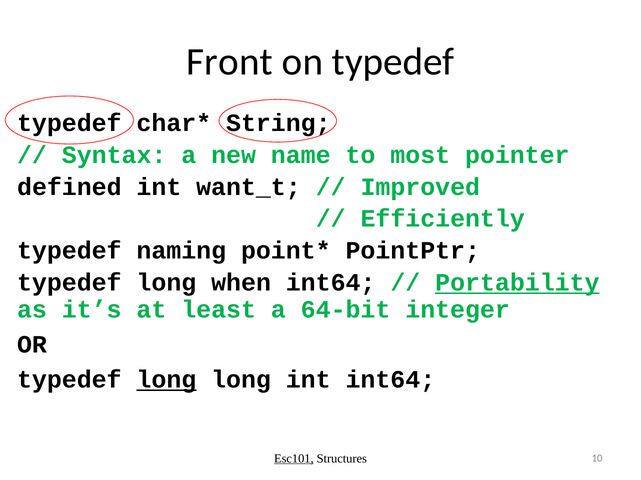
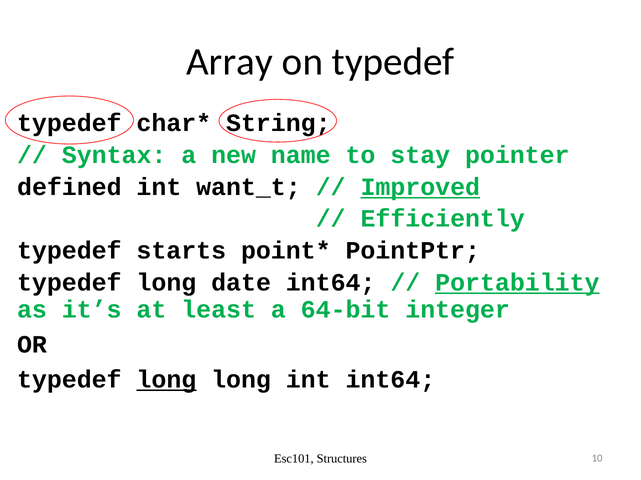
Front: Front -> Array (230, 62)
most: most -> stay (420, 155)
Improved underline: none -> present (420, 187)
naming: naming -> starts (181, 251)
when: when -> date (241, 283)
Esc101 underline: present -> none (294, 459)
